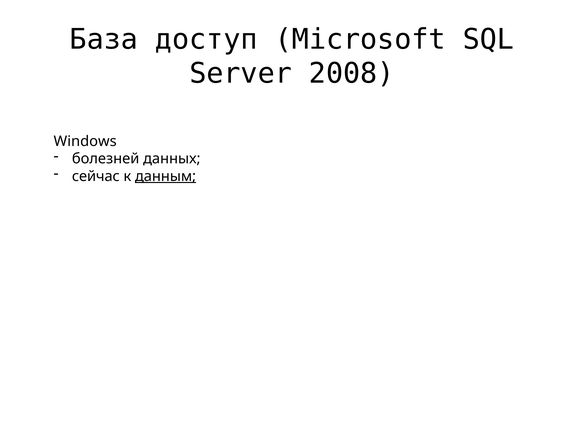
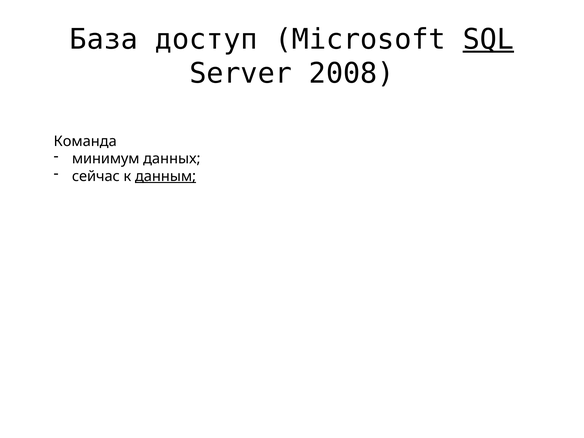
SQL underline: none -> present (488, 39)
Windows: Windows -> Команда (85, 141)
болезней: болезней -> минимум (106, 159)
